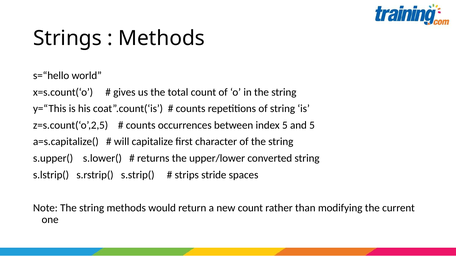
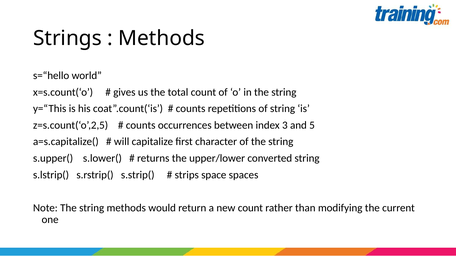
index 5: 5 -> 3 (285, 125)
stride: stride -> space (214, 175)
